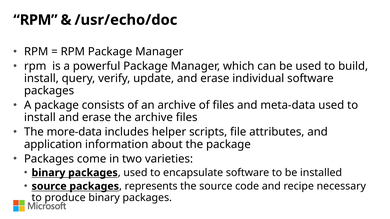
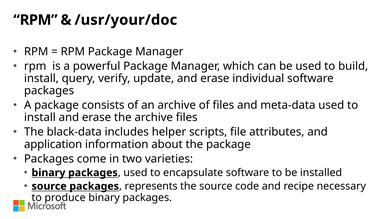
/usr/echo/doc: /usr/echo/doc -> /usr/your/doc (126, 20)
more-data: more-data -> black-data (74, 132)
